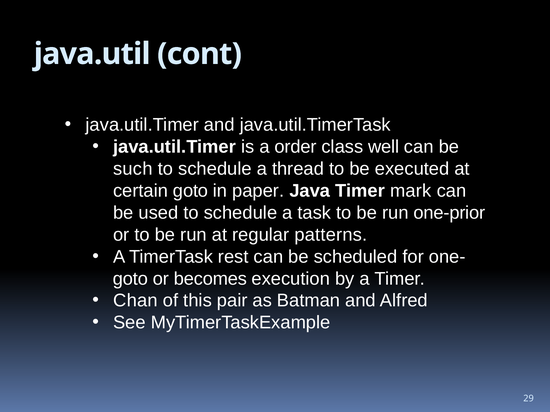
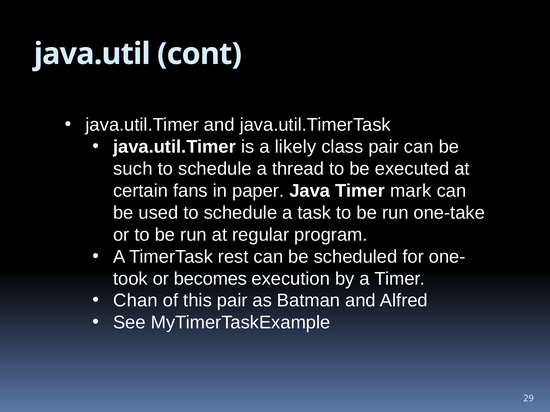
order: order -> likely (295, 147)
class well: well -> pair (384, 147)
certain goto: goto -> fans (190, 191)
one-prior: one-prior -> one-take (449, 213)
patterns: patterns -> program (331, 235)
goto: goto -> took (130, 279)
